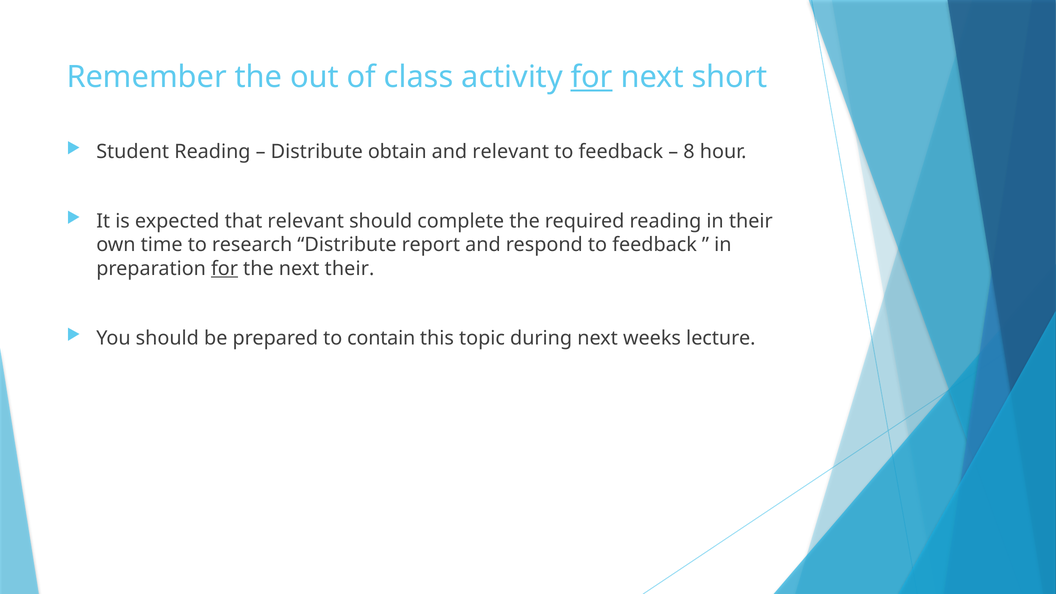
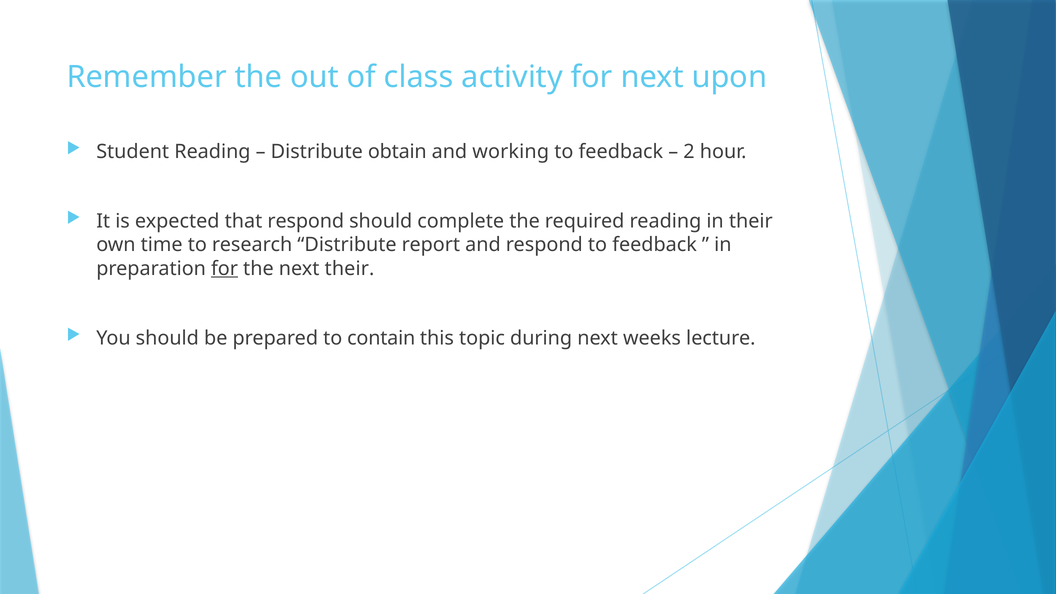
for underline: present -> none (592, 77)
short: short -> upon (729, 77)
and relevant: relevant -> working (511, 151)
8: 8 -> 2 (689, 151)
that relevant: relevant -> respond (306, 221)
